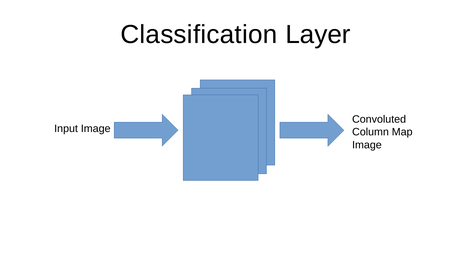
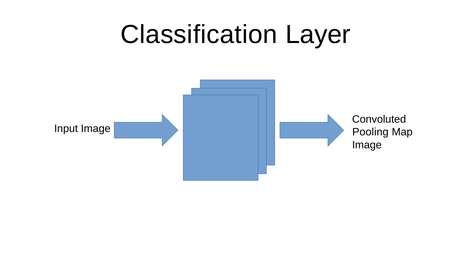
Column: Column -> Pooling (370, 132)
